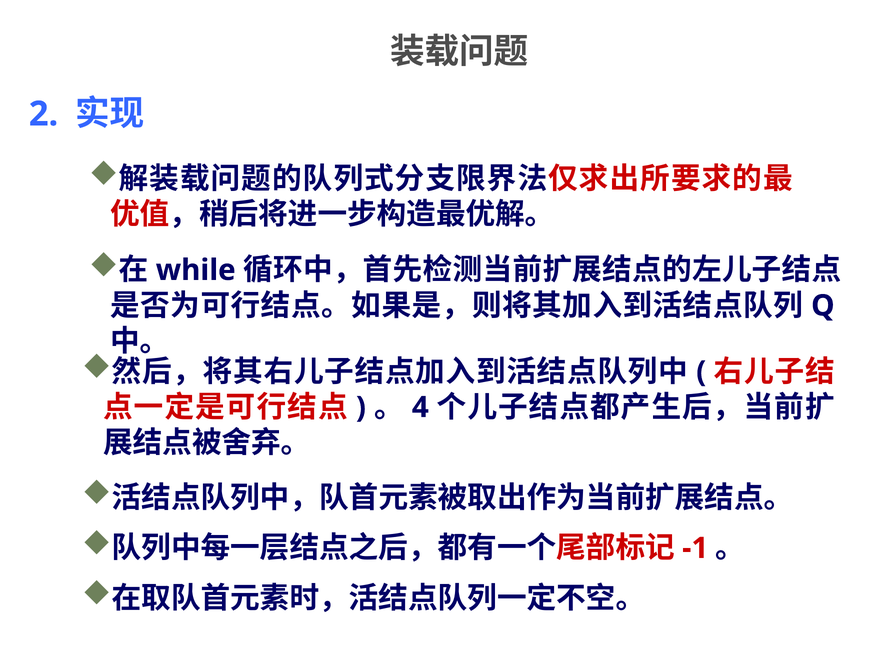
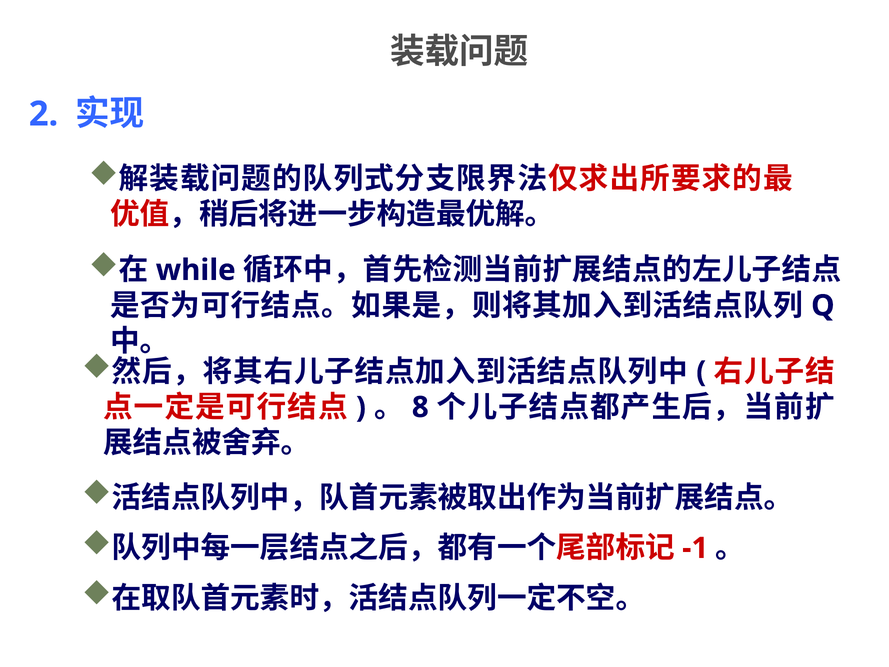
4: 4 -> 8 (420, 407)
